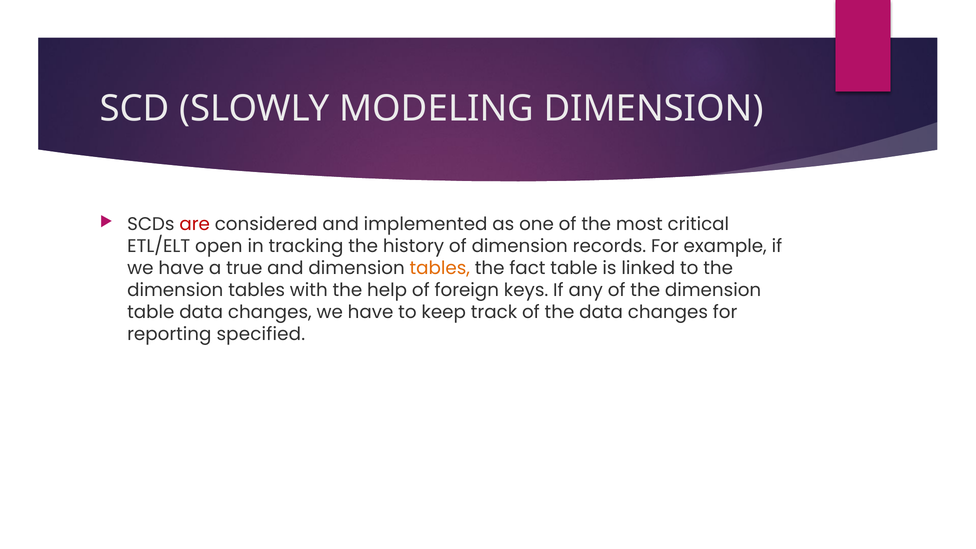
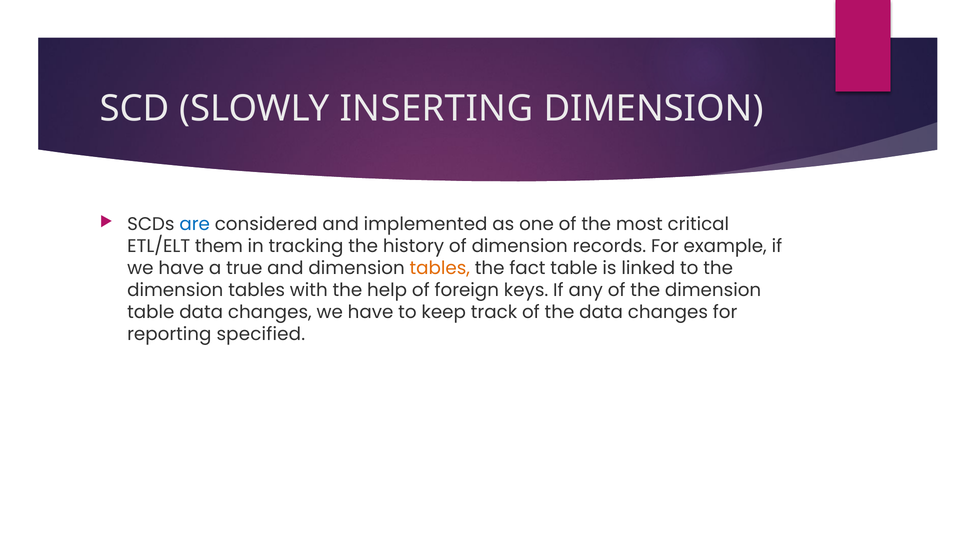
MODELING: MODELING -> INSERTING (436, 109)
are colour: red -> blue (195, 224)
open: open -> them (219, 246)
